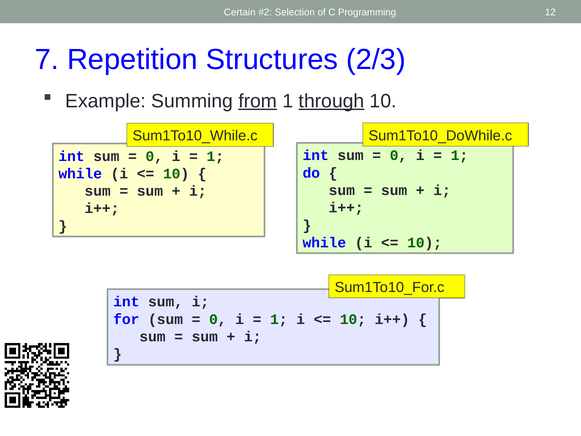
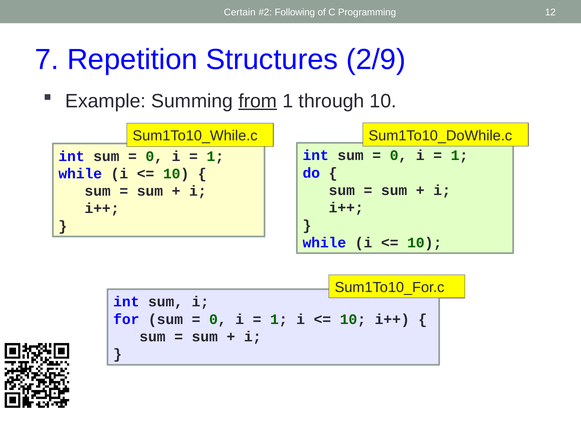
Selection: Selection -> Following (295, 12)
2/3: 2/3 -> 2/9 (376, 60)
through underline: present -> none (331, 101)
